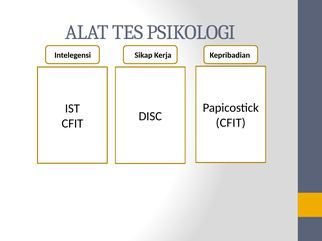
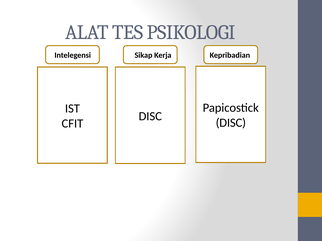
CFIT: CFIT -> DISC (231, 123)
